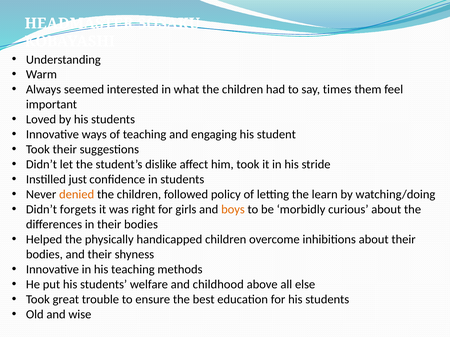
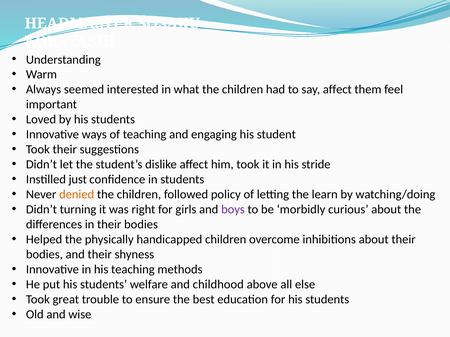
say times: times -> affect (337, 90)
forgets: forgets -> turning (78, 210)
boys colour: orange -> purple (233, 210)
